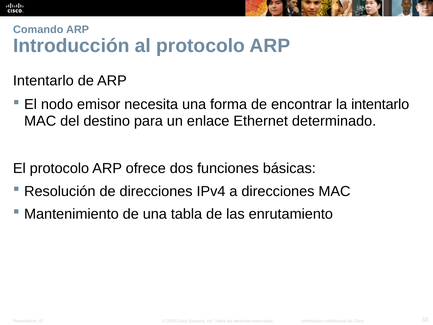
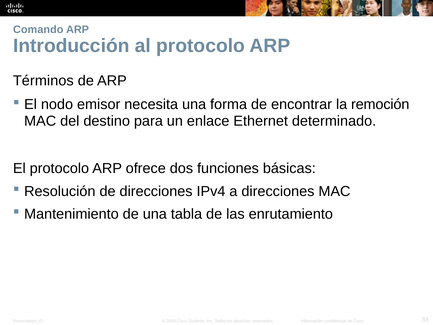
Intentarlo: Intentarlo -> Términos (43, 81)
la intentarlo: intentarlo -> remoción (380, 104)
